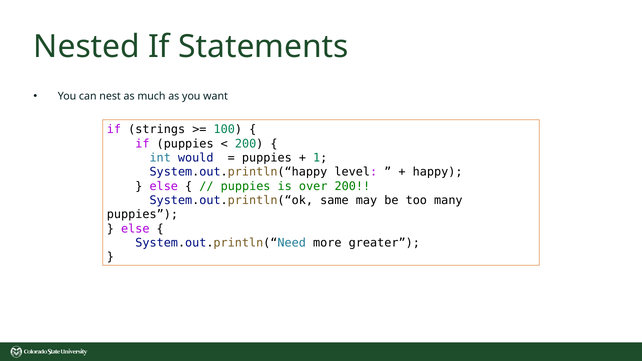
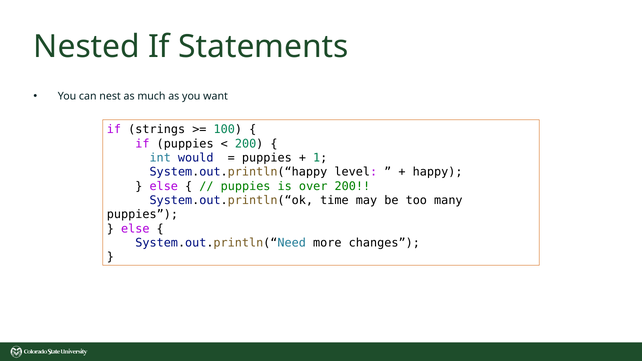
same: same -> time (334, 200)
greater: greater -> changes (384, 243)
